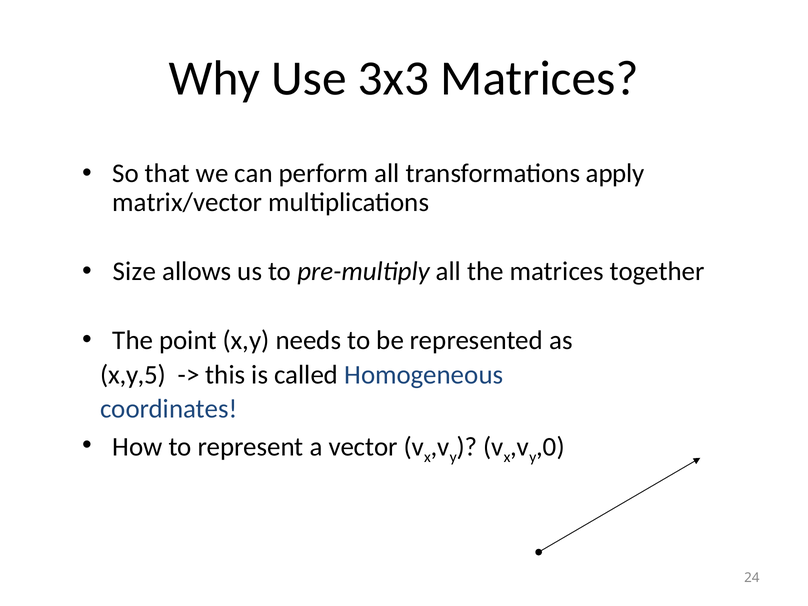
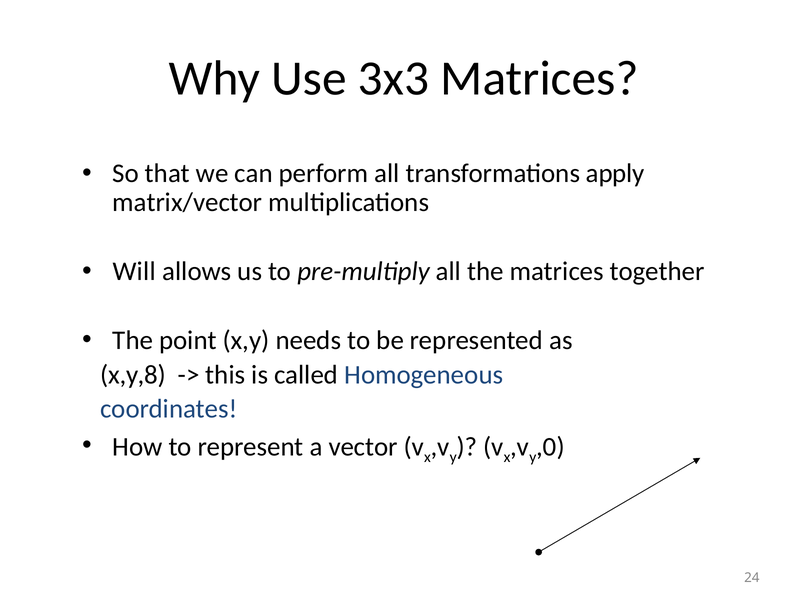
Size: Size -> Will (134, 271)
x,y,5: x,y,5 -> x,y,8 (133, 375)
